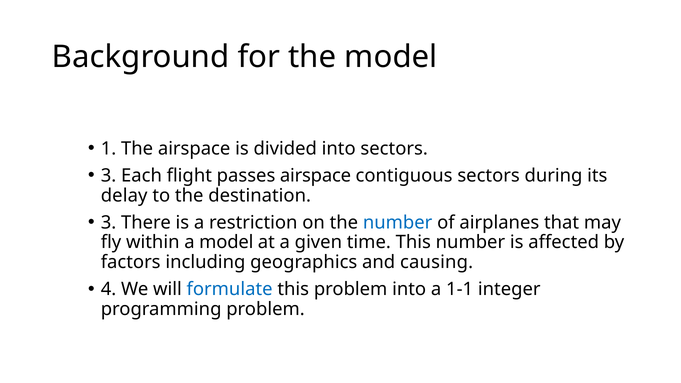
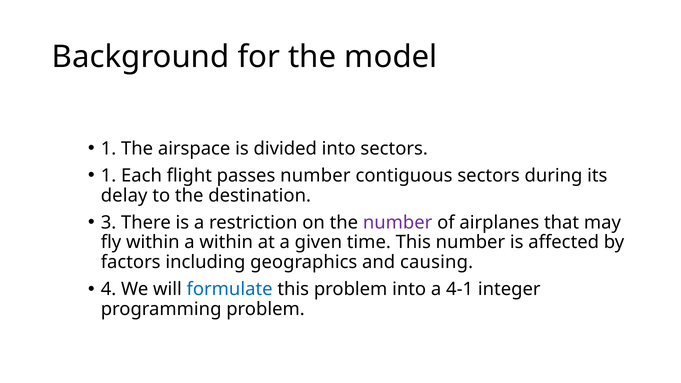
3: 3 -> 1 (109, 176)
passes airspace: airspace -> number (315, 176)
number colour: blue -> purple (398, 223)
a model: model -> within (226, 242)
1-1: 1-1 -> 4-1 (460, 289)
